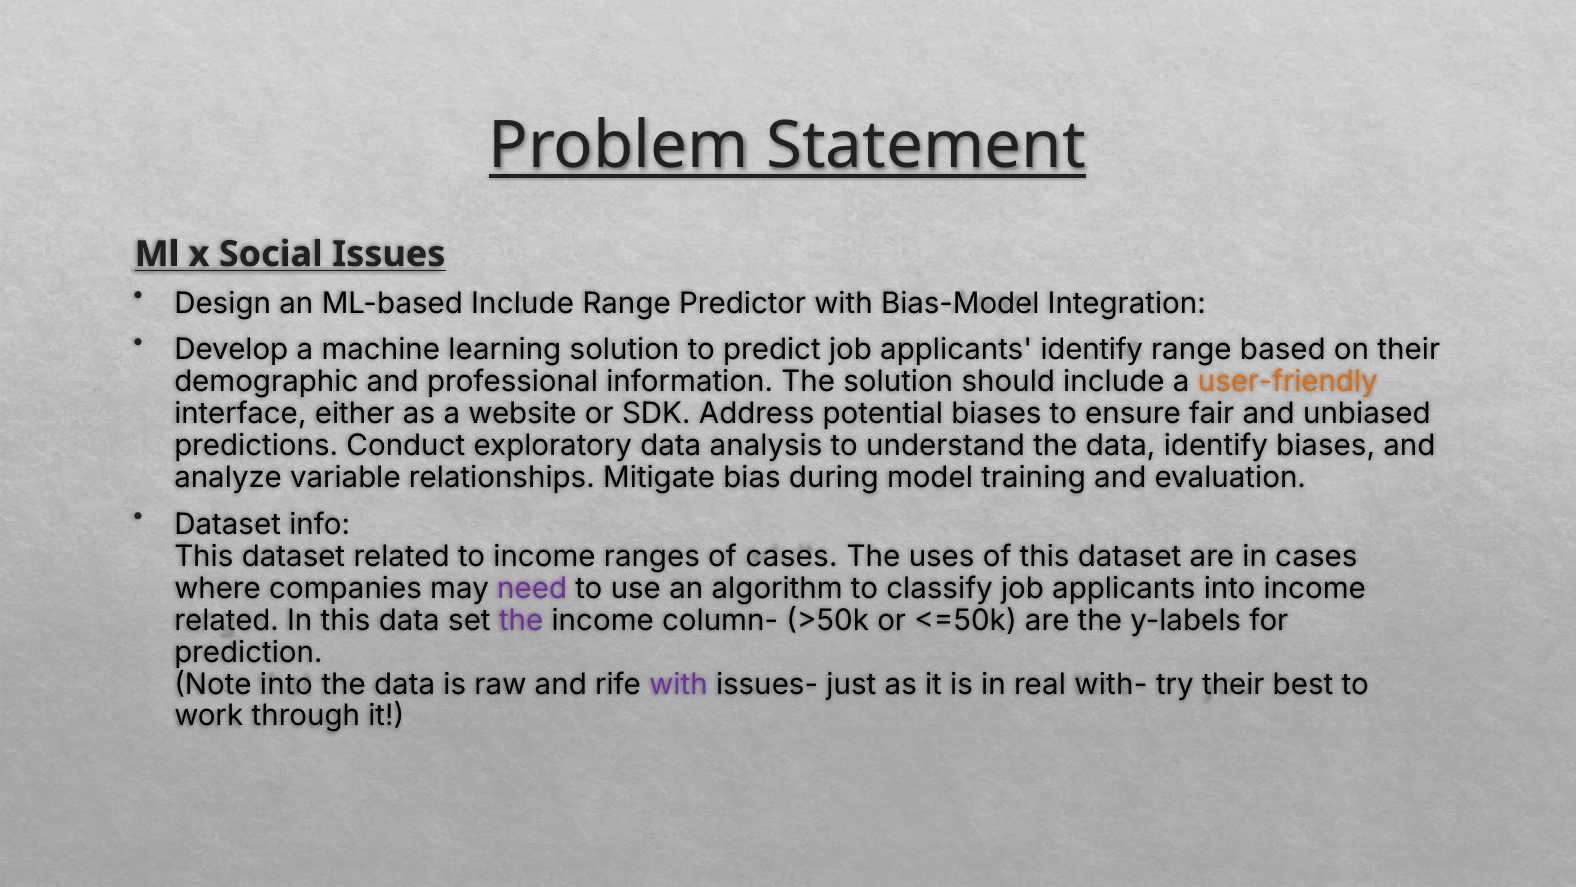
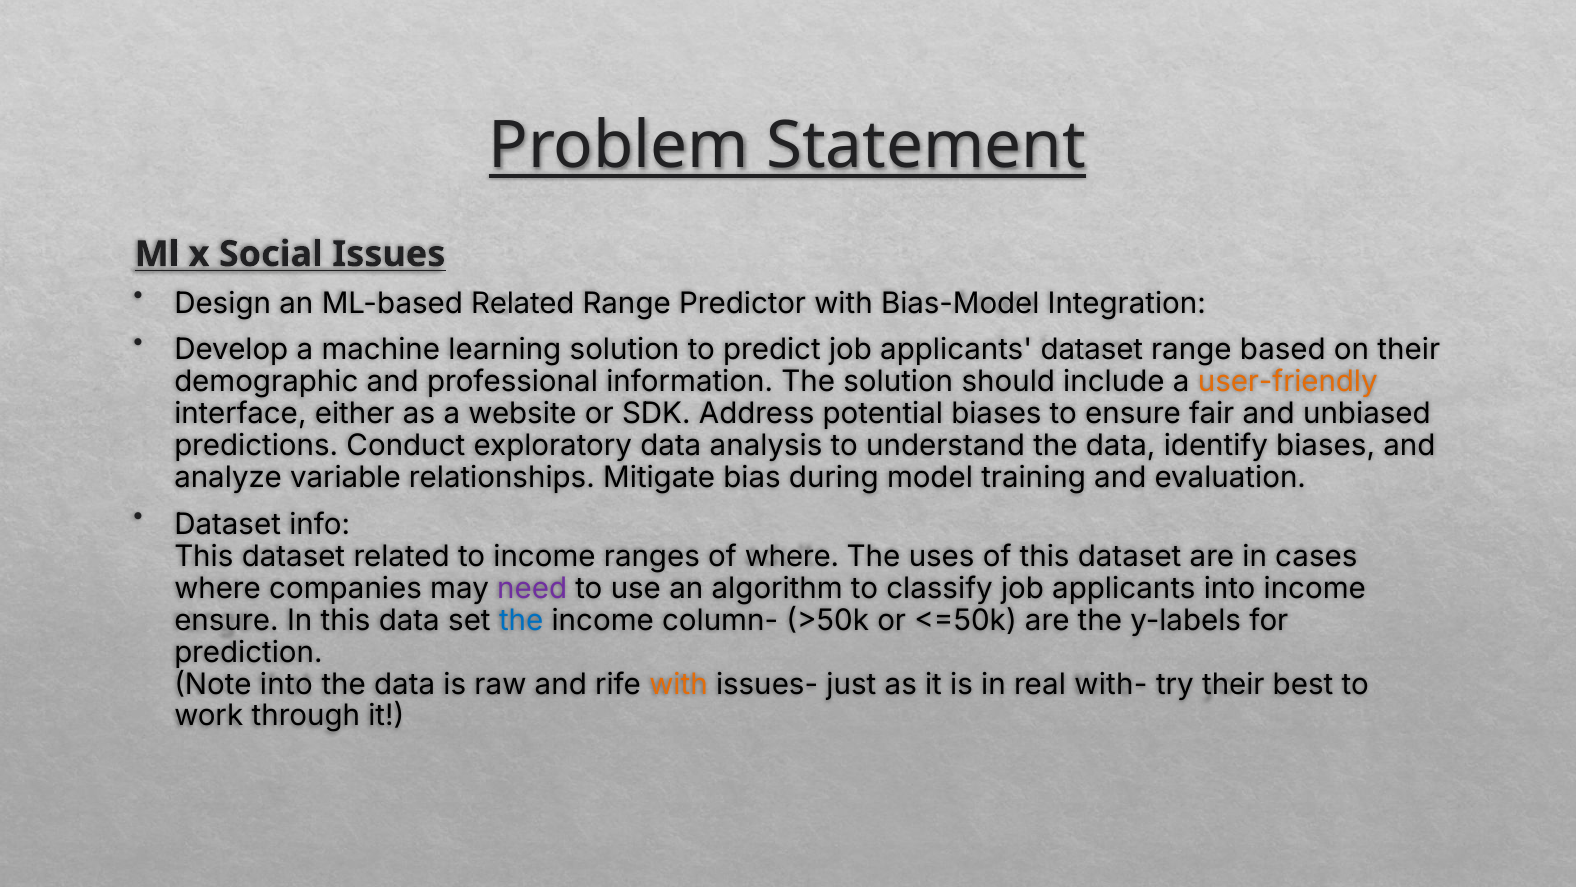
ML-based Include: Include -> Related (523, 303)
applicants identify: identify -> dataset (1092, 350)
of cases: cases -> where (792, 556)
related: related -> ensure (226, 620)
the colour: purple -> blue (521, 620)
with colour: purple -> orange (679, 684)
